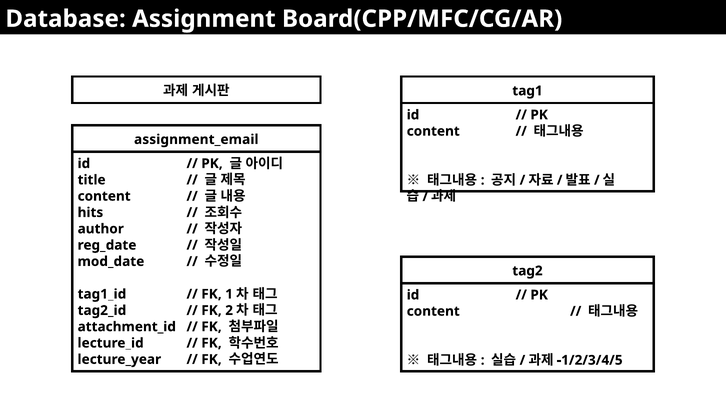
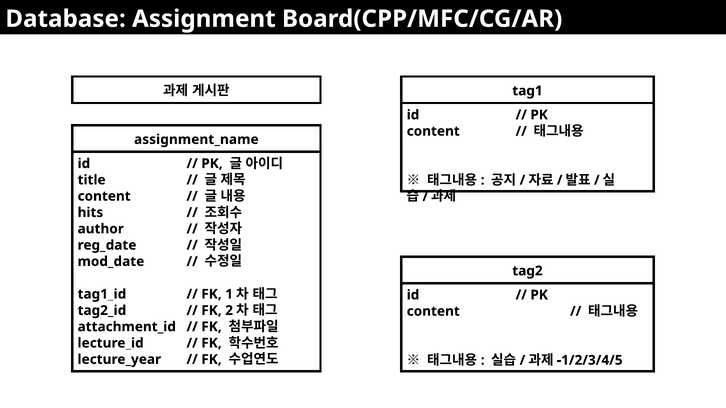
assignment_email: assignment_email -> assignment_name (196, 140)
